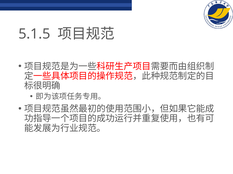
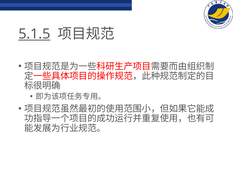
5.1.5 underline: none -> present (34, 34)
